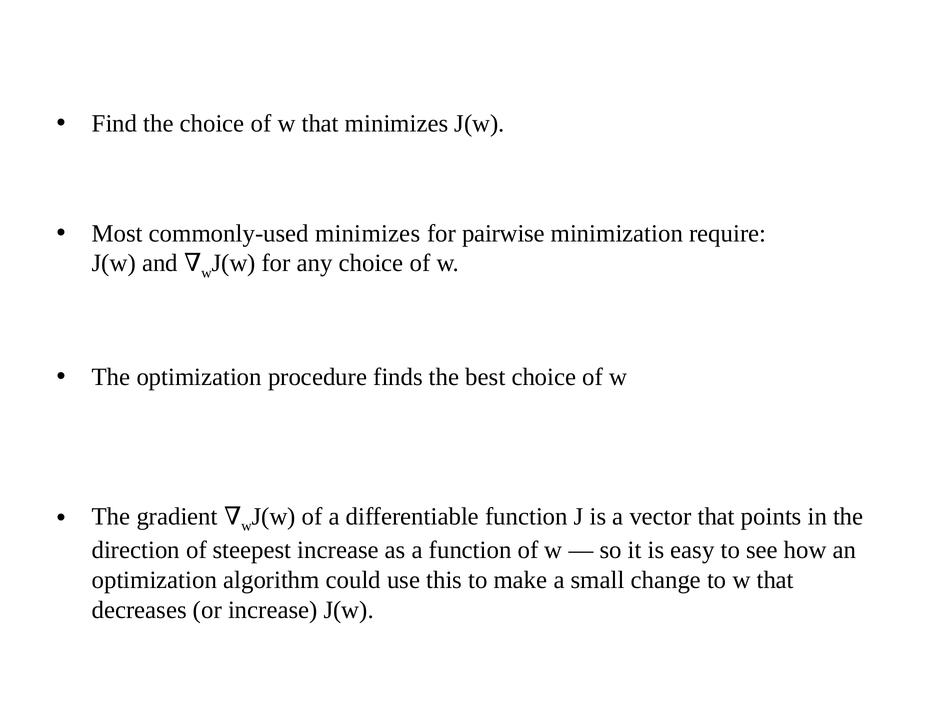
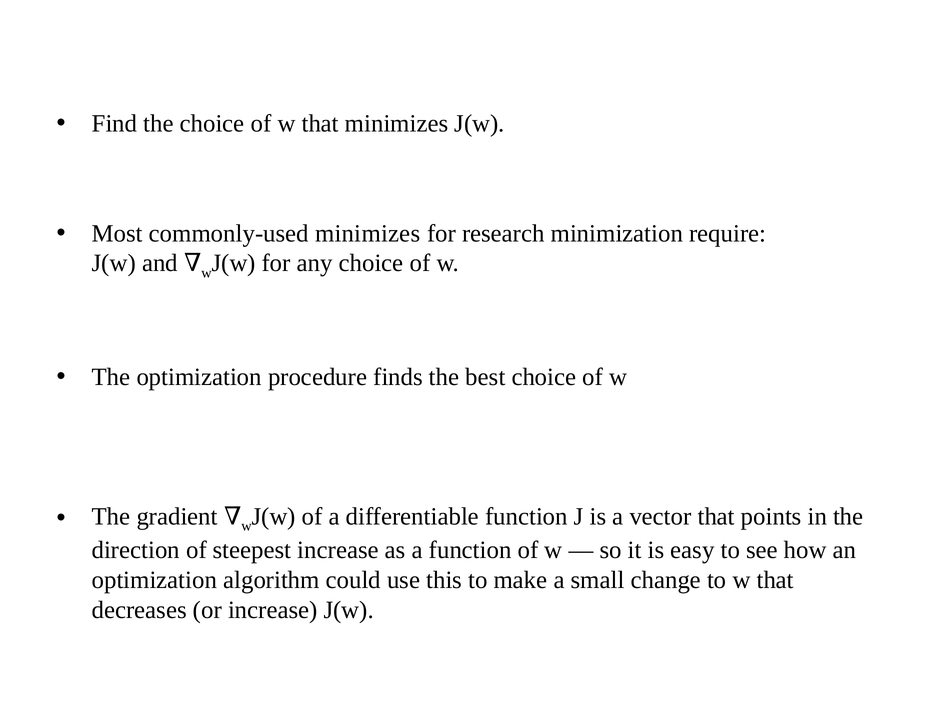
pairwise: pairwise -> research (503, 233)
